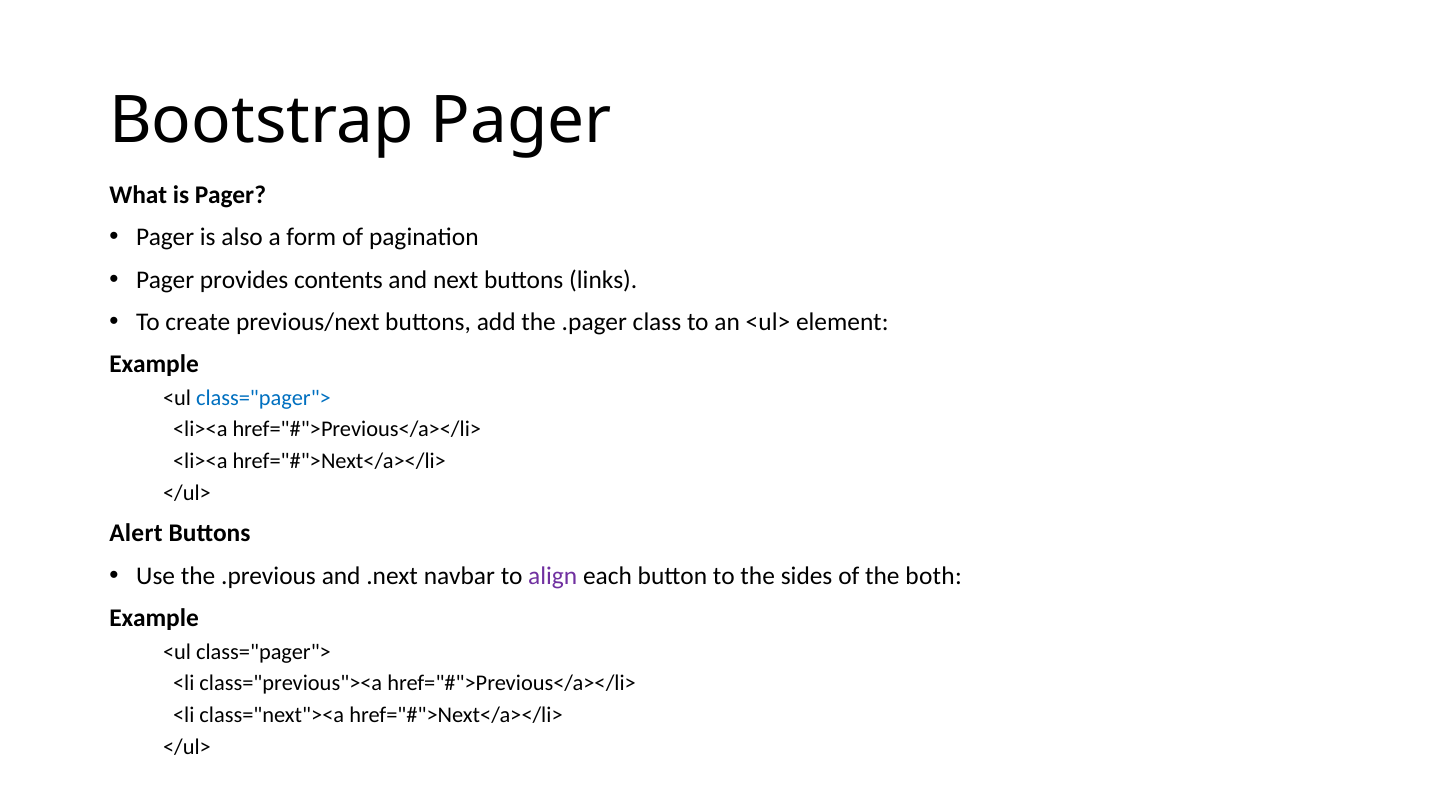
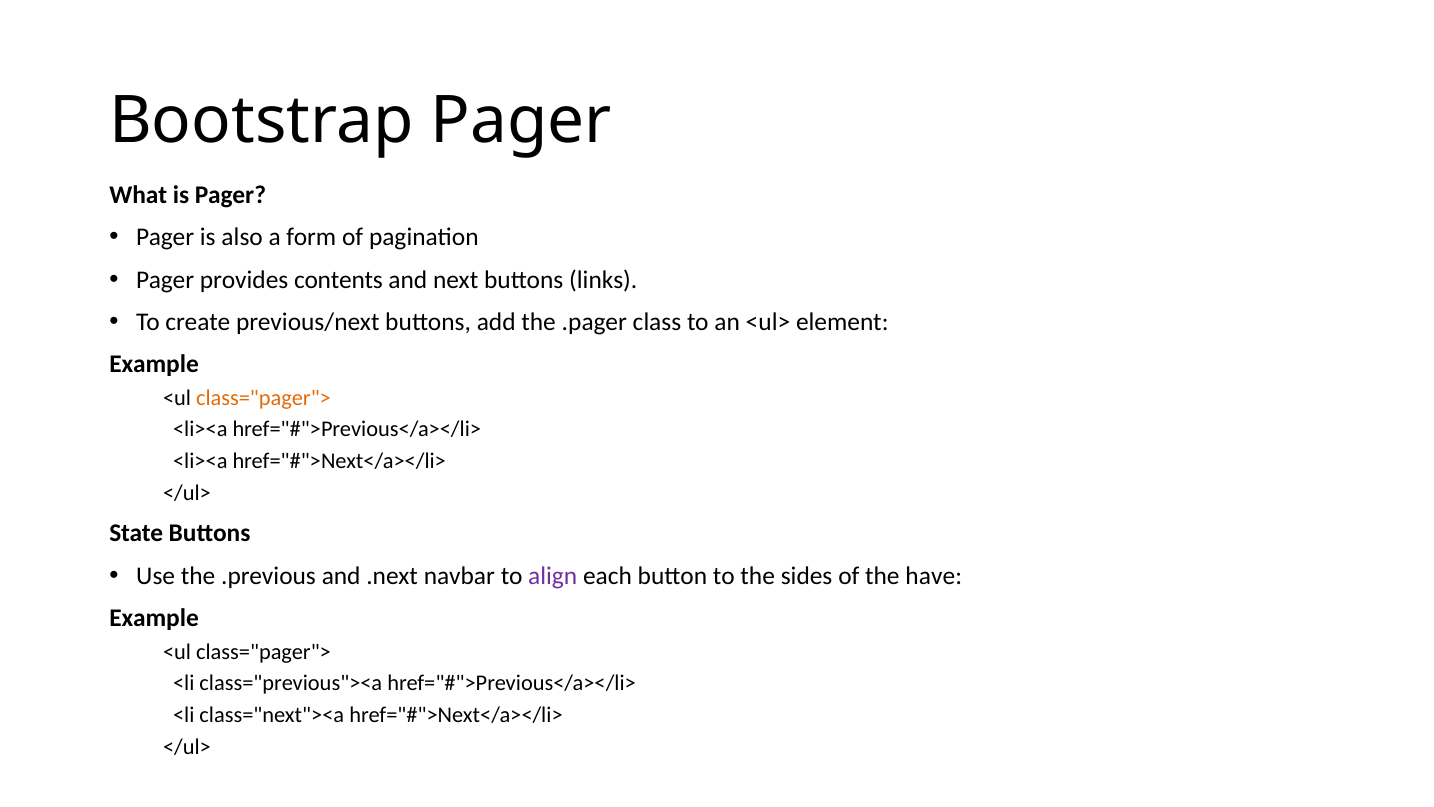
class="pager"> colour: blue -> orange (263, 398)
Alert: Alert -> State (136, 533)
both: both -> have (934, 576)
